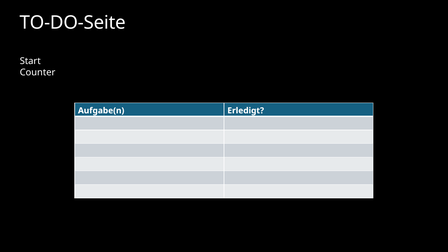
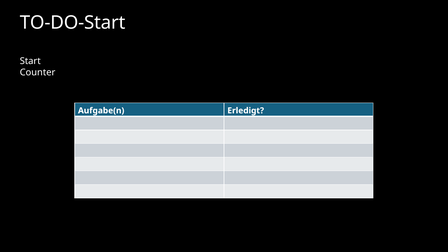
TO-DO-Seite: TO-DO-Seite -> TO-DO-Start (73, 23)
